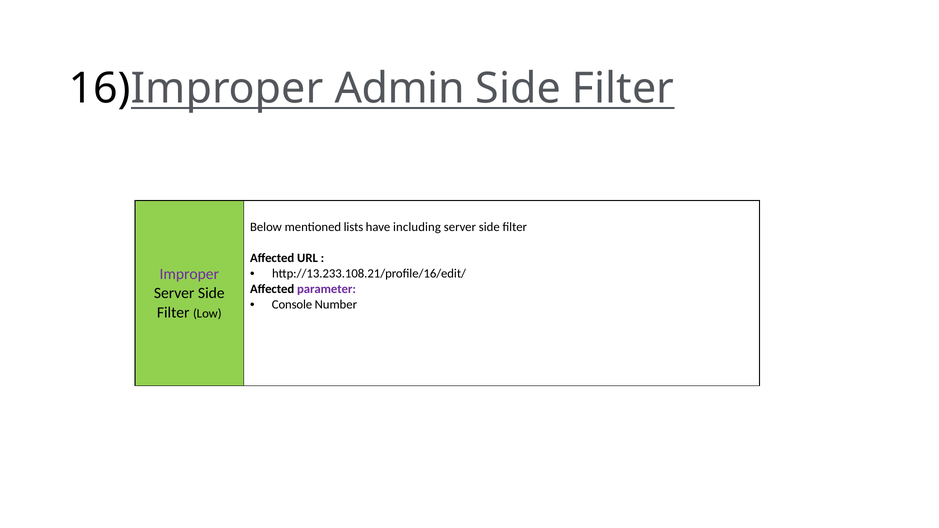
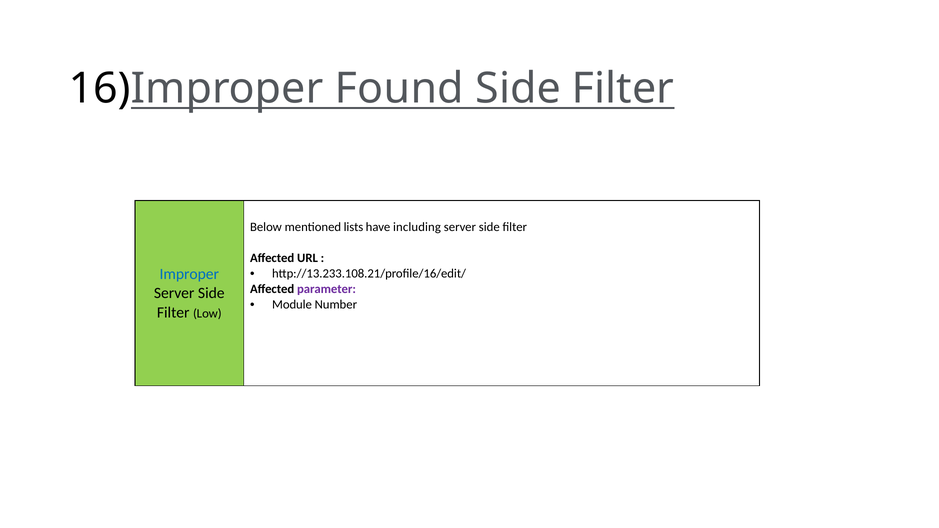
Admin: Admin -> Found (399, 88)
Improper colour: purple -> blue (189, 274)
Console: Console -> Module (292, 305)
